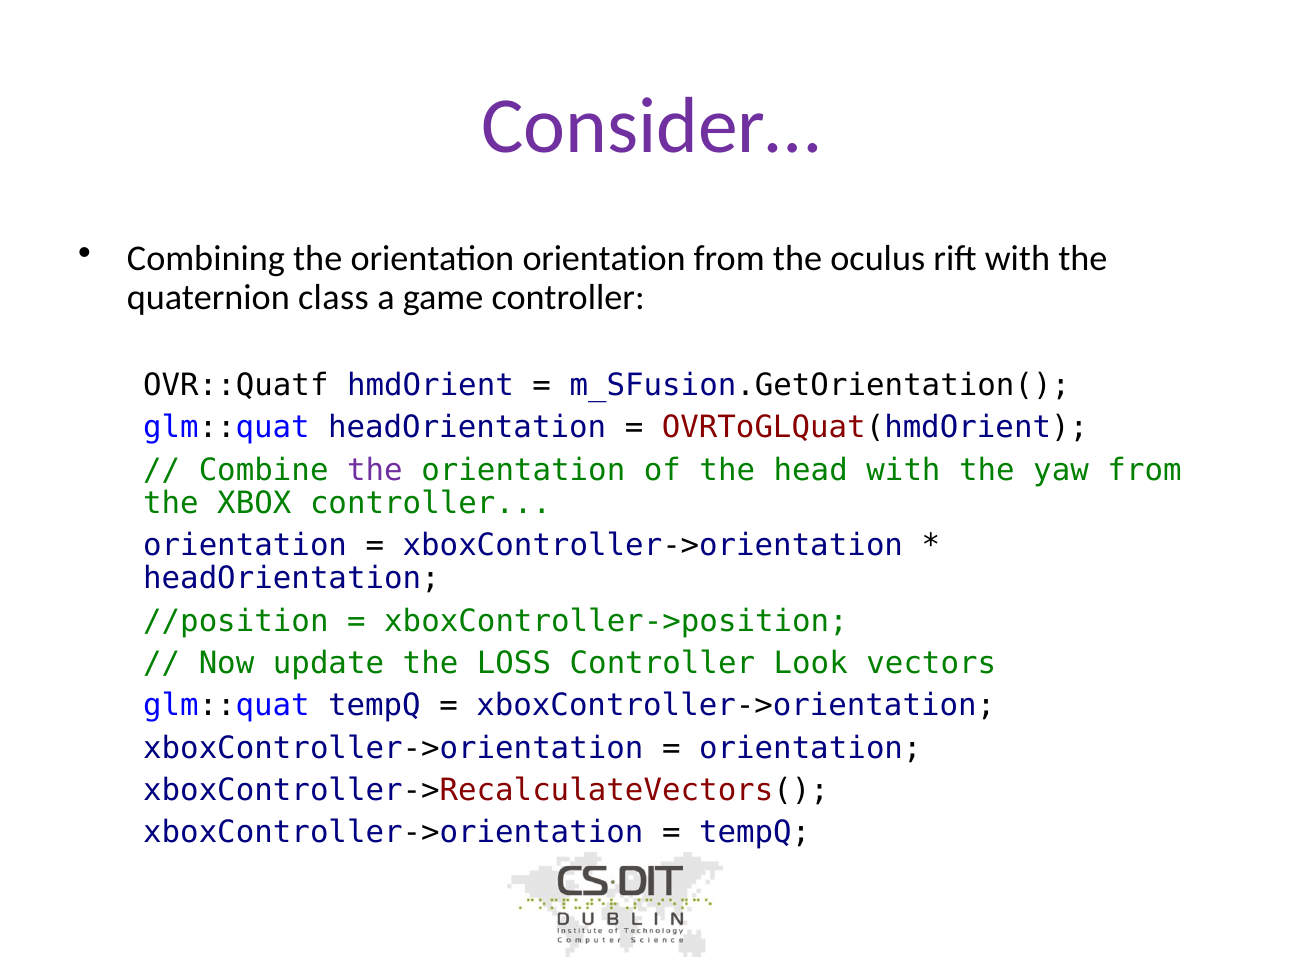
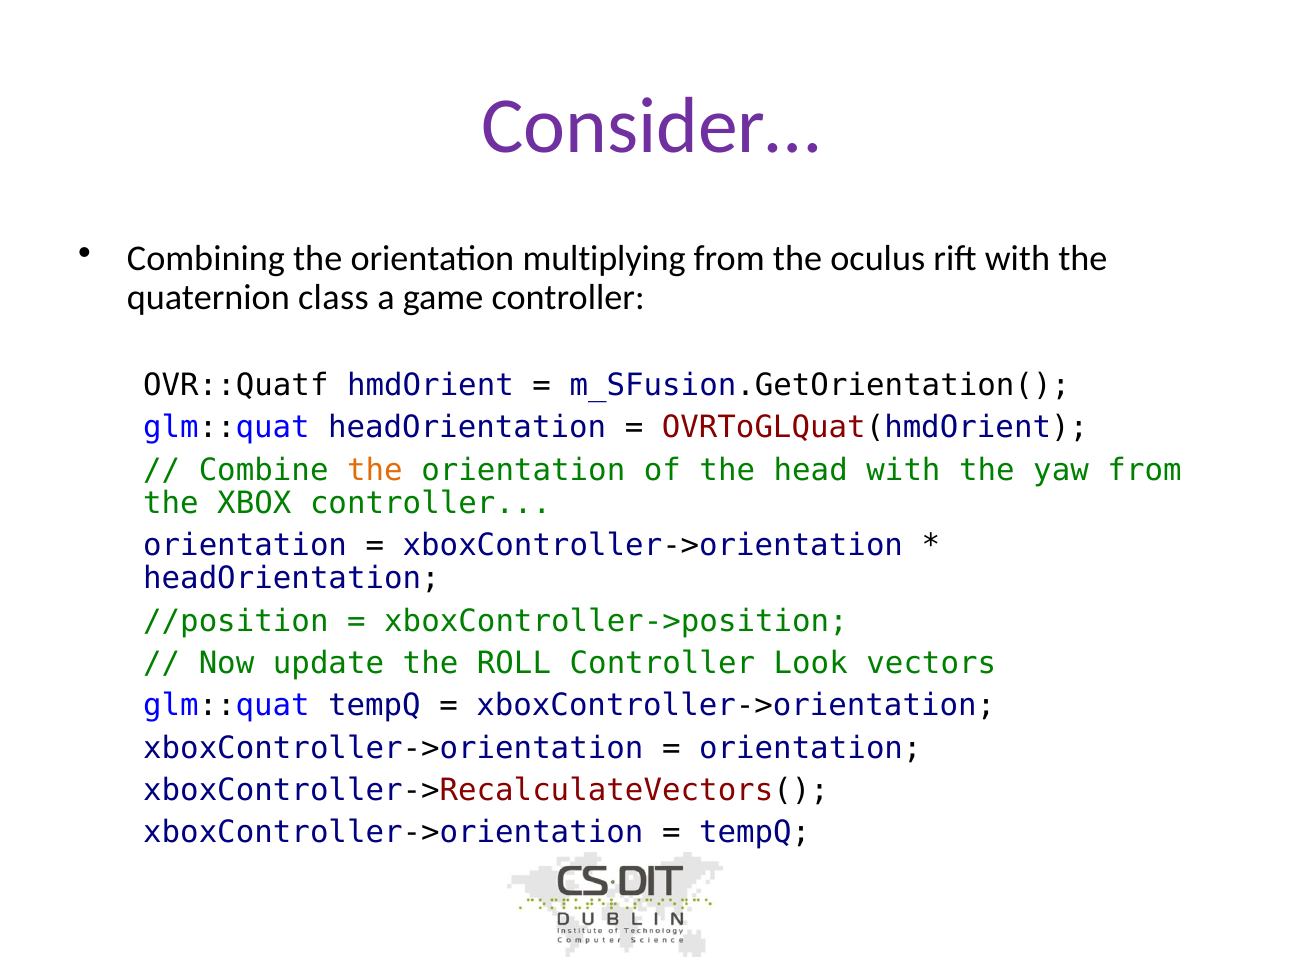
orientation orientation: orientation -> multiplying (604, 259)
the colour: purple -> orange (375, 470)
LOSS: LOSS -> ROLL (514, 664)
